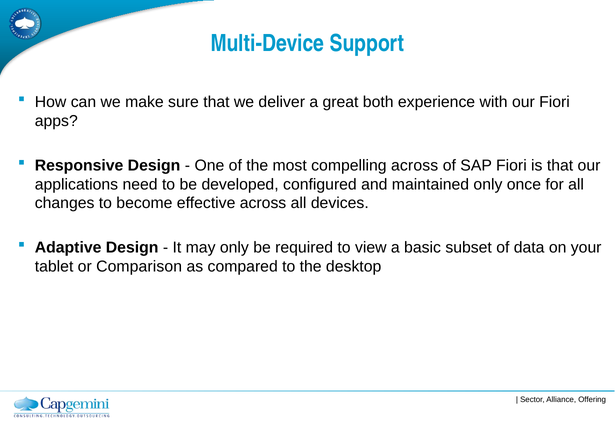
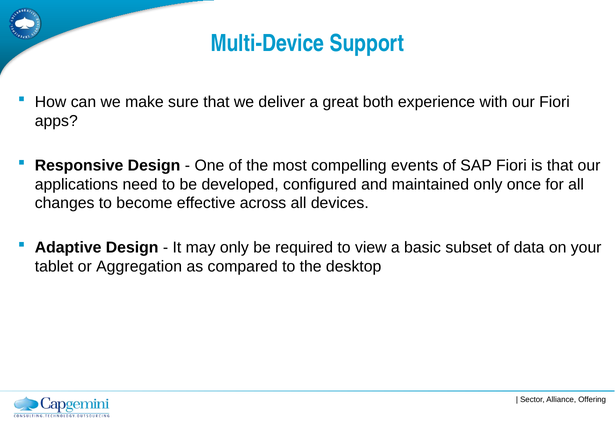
compelling across: across -> events (415, 165)
Comparison: Comparison -> Aggregation (139, 266)
